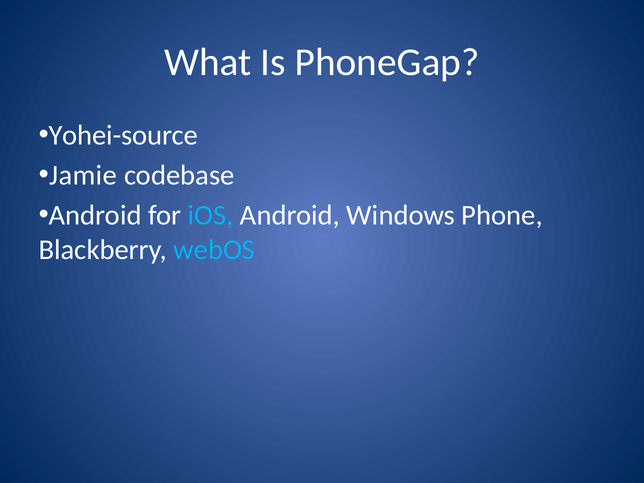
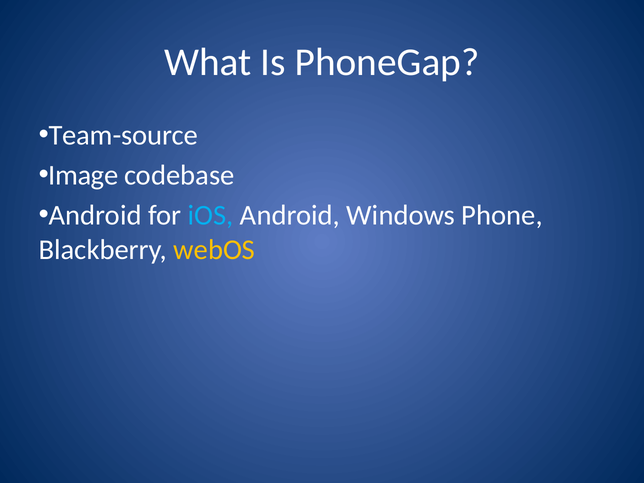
Yohei-source: Yohei-source -> Team-source (123, 135)
Jamie: Jamie -> Image (83, 175)
webOS colour: light blue -> yellow (214, 250)
